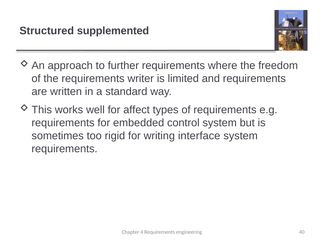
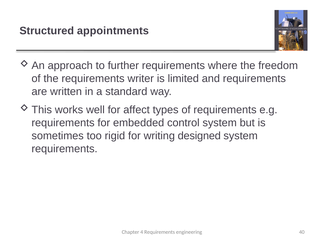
supplemented: supplemented -> appointments (113, 31)
interface: interface -> designed (199, 136)
